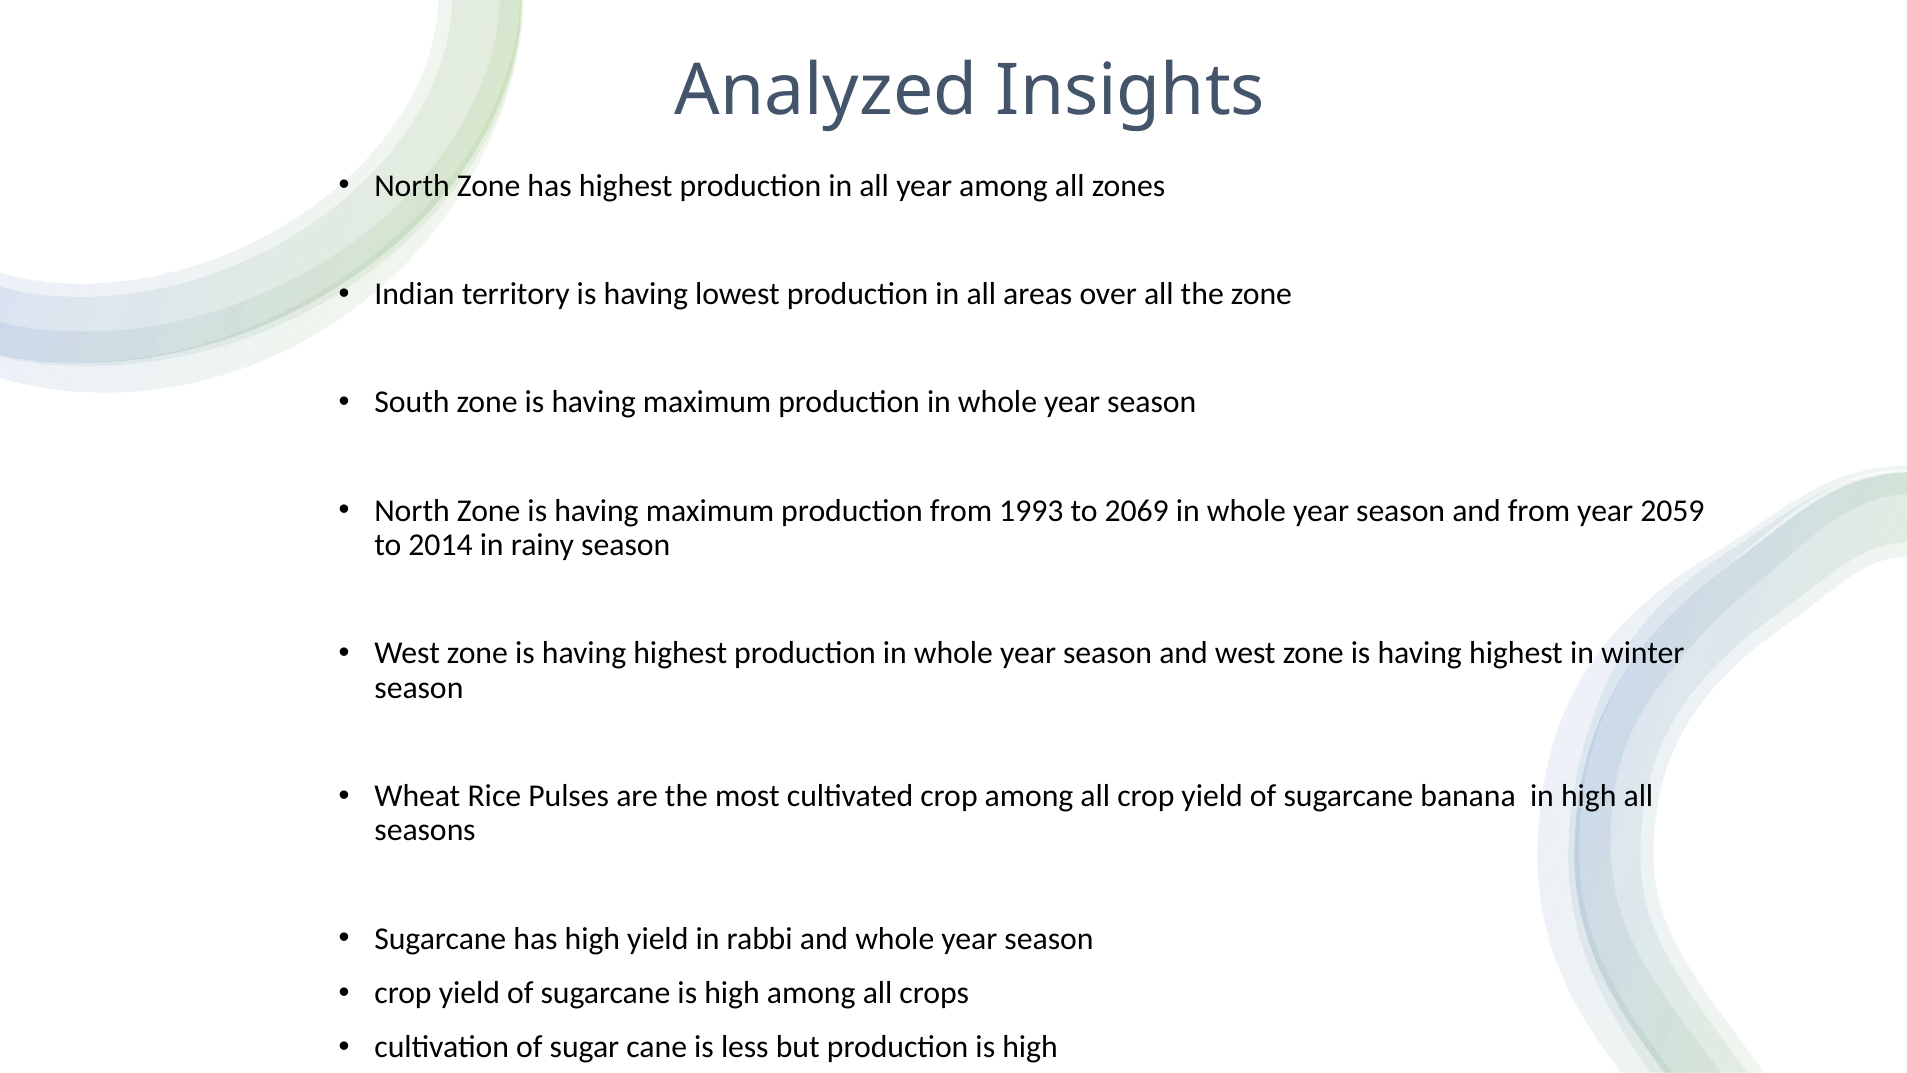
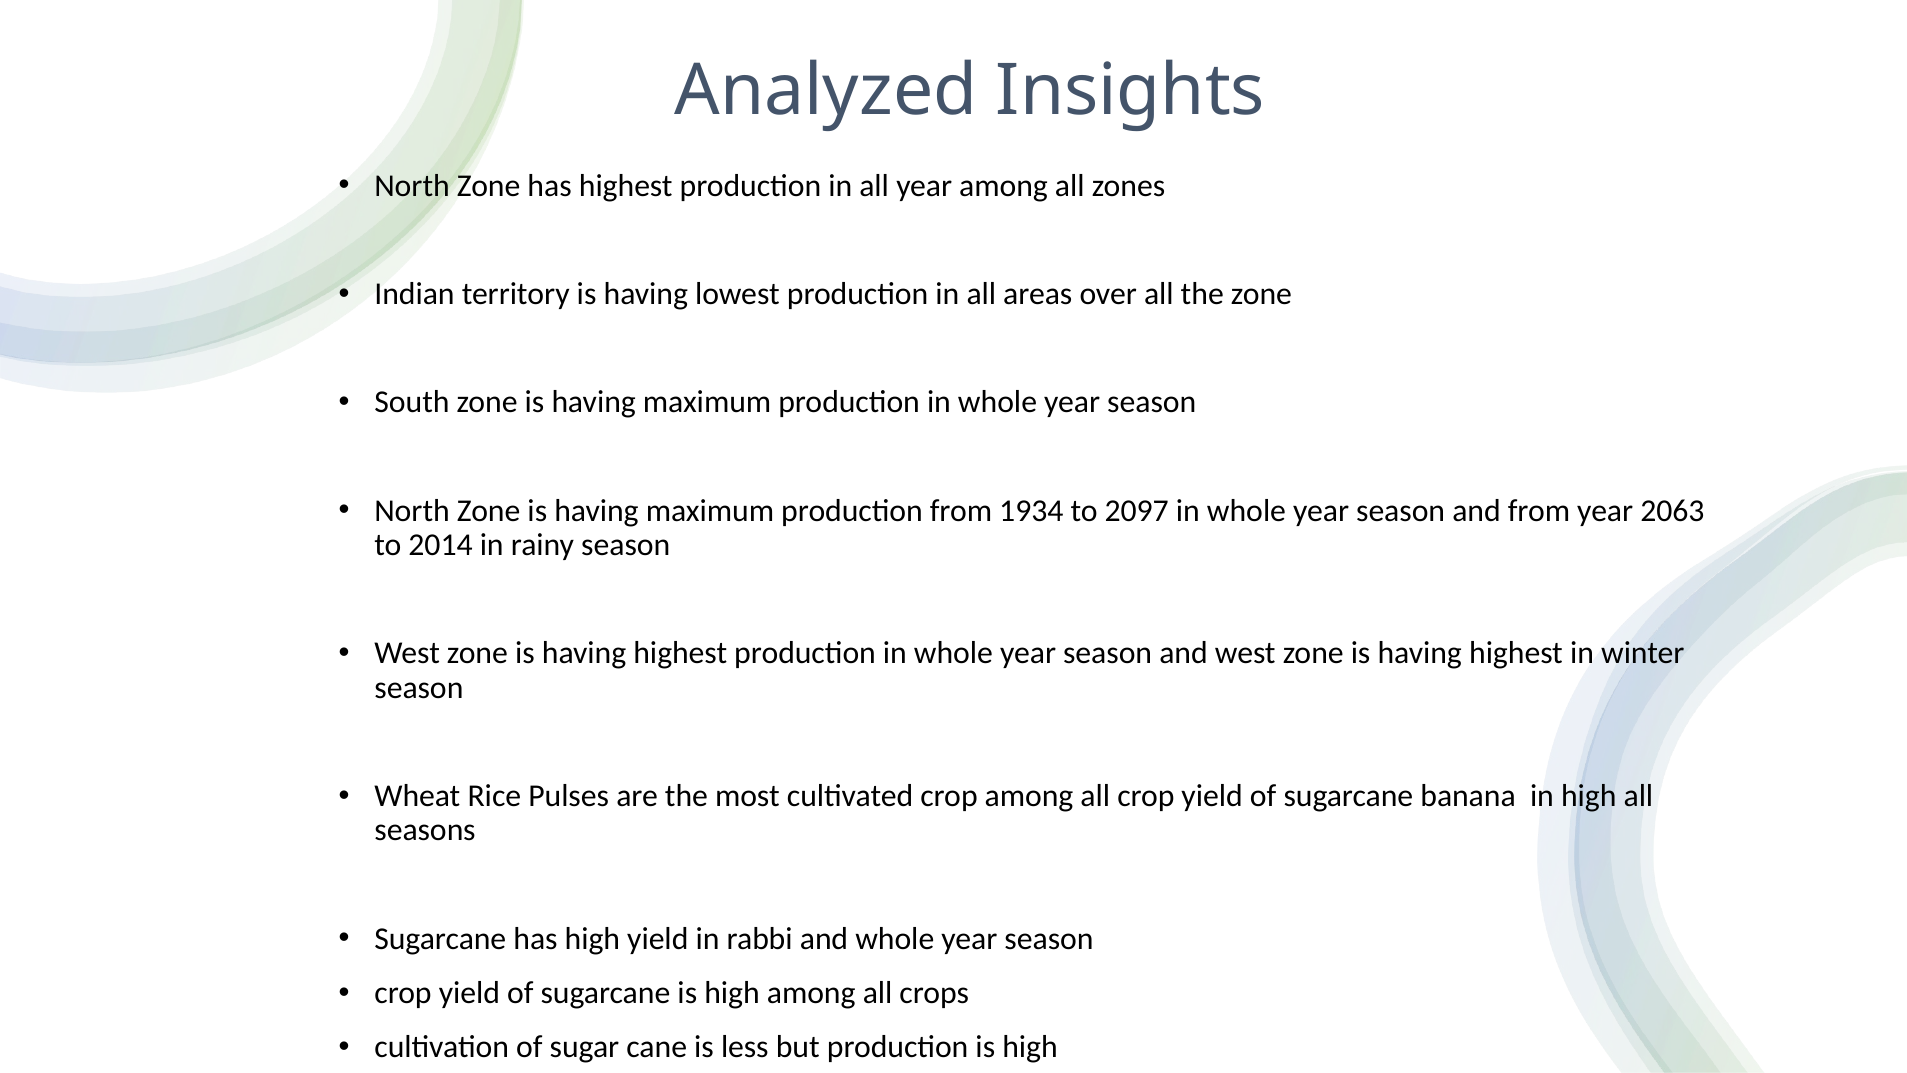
1993: 1993 -> 1934 (1031, 511)
2069: 2069 -> 2097 (1137, 511)
2059: 2059 -> 2063 (1672, 511)
